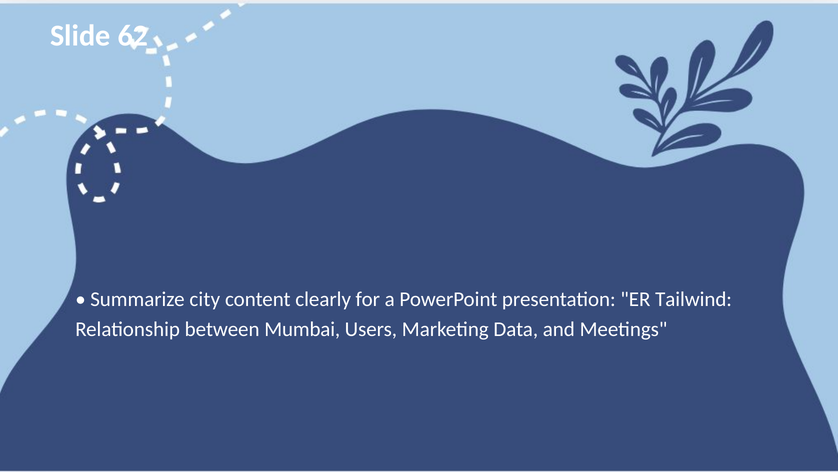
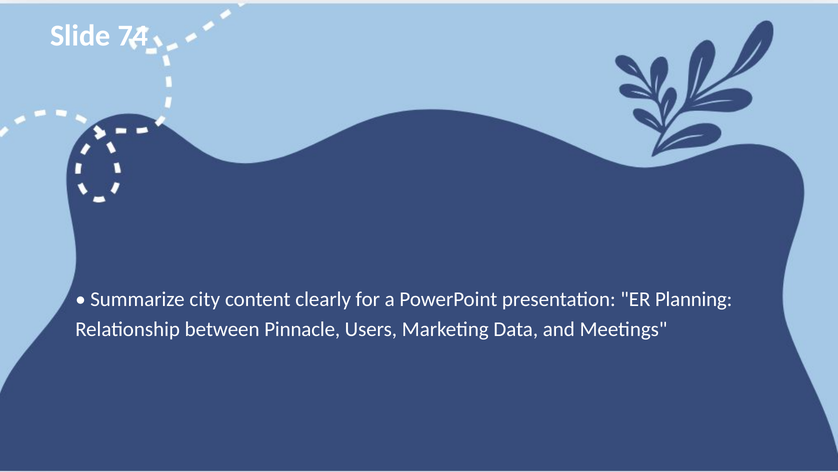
62: 62 -> 74 (133, 36)
Tailwind: Tailwind -> Planning (694, 299)
Mumbai: Mumbai -> Pinnacle (302, 329)
